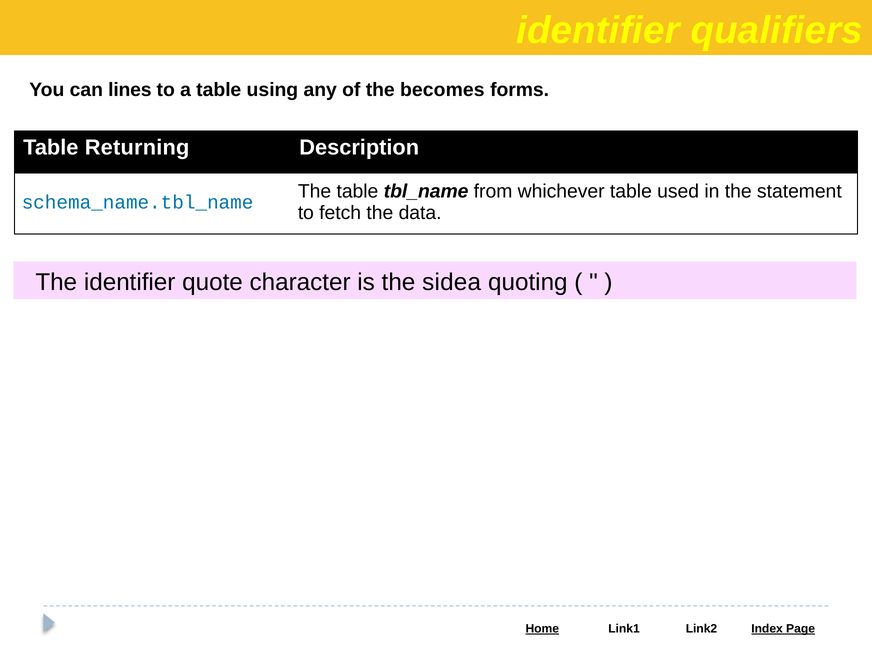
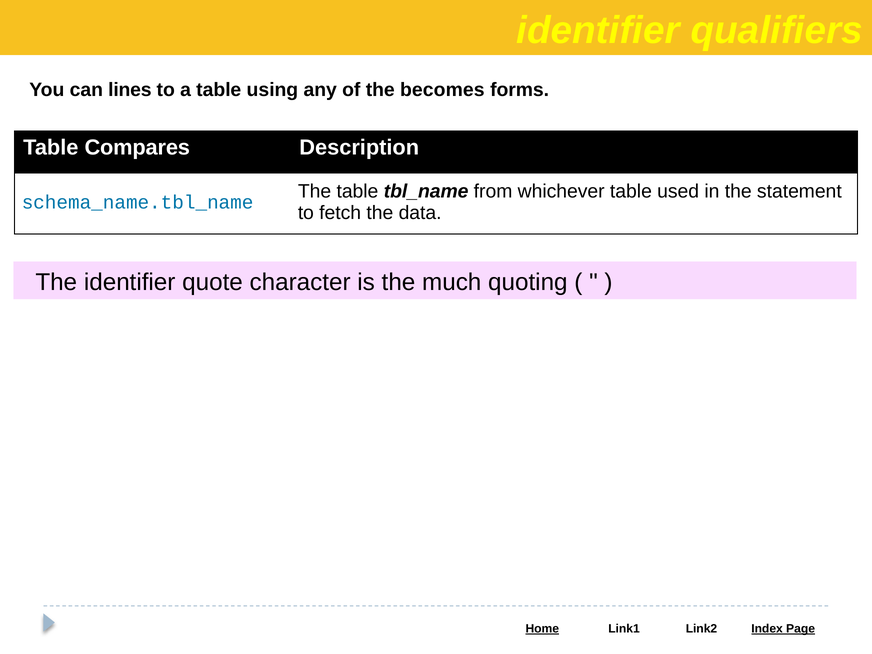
Returning: Returning -> Compares (137, 148)
sidea: sidea -> much (452, 282)
